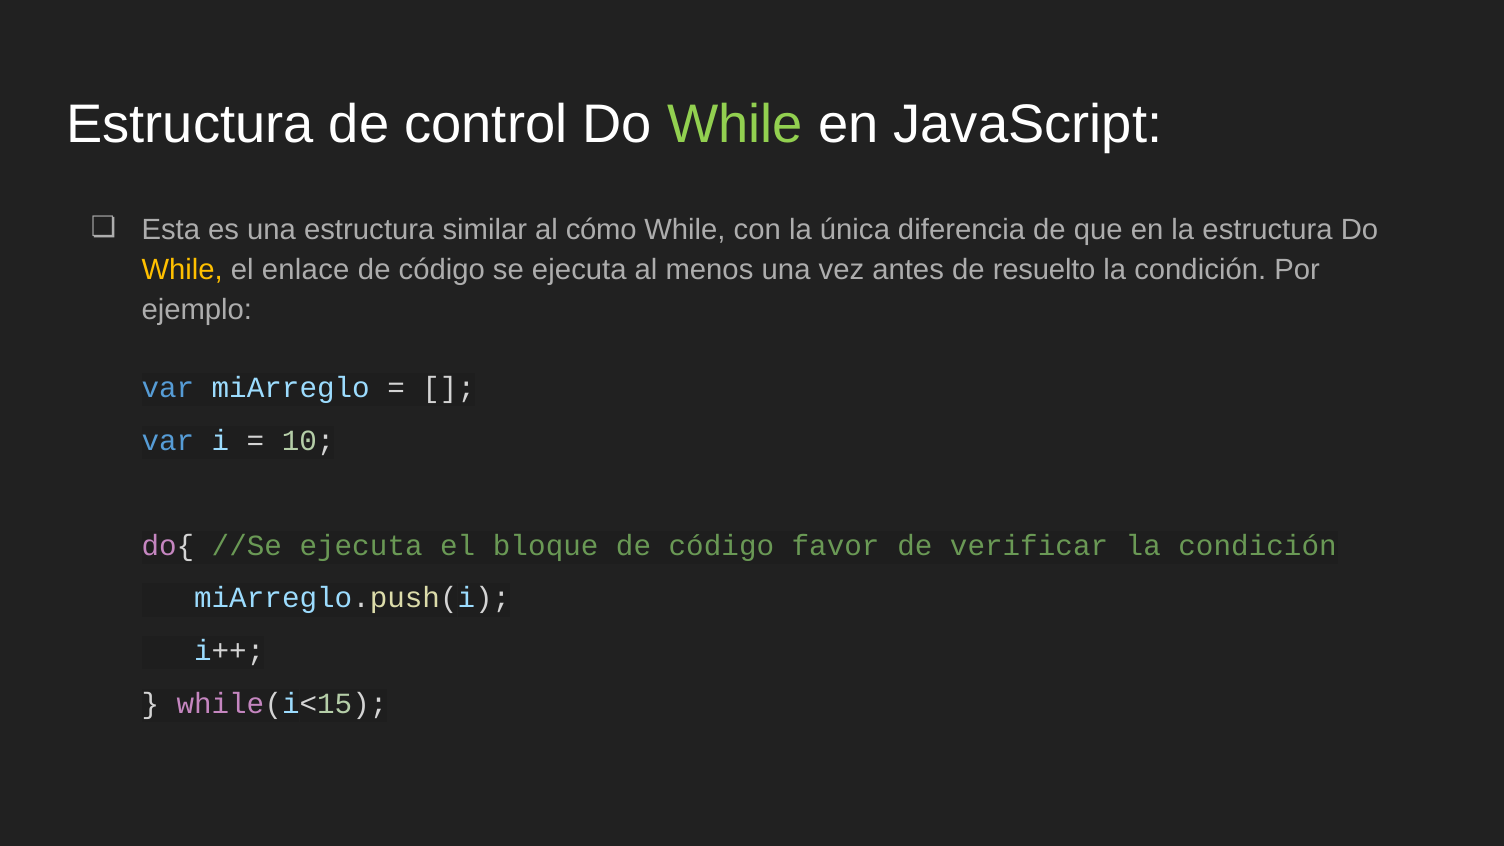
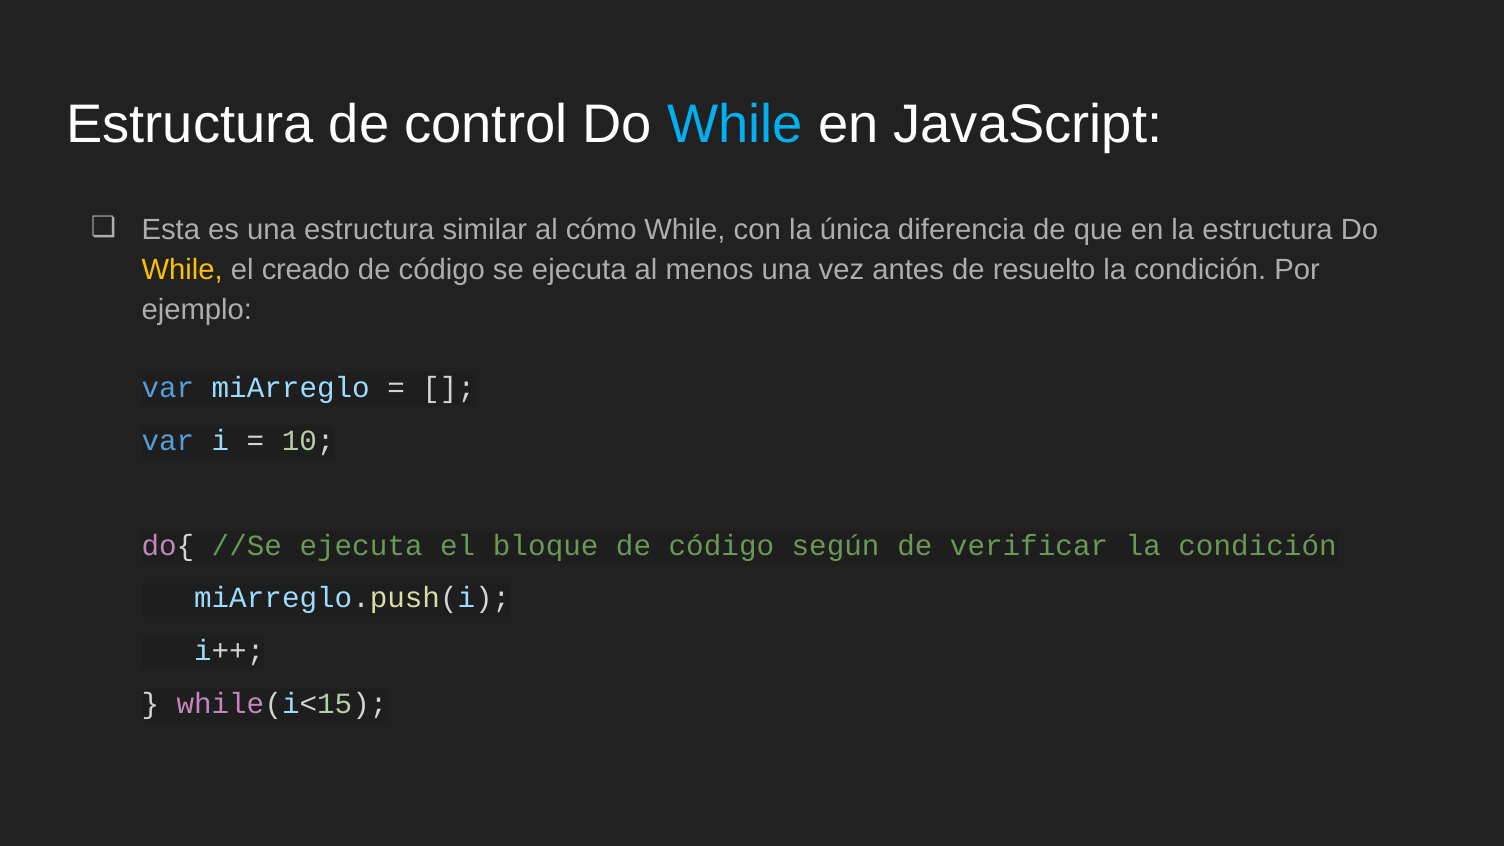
While colour: light green -> light blue (735, 125)
enlace: enlace -> creado (306, 270)
favor: favor -> según (836, 546)
